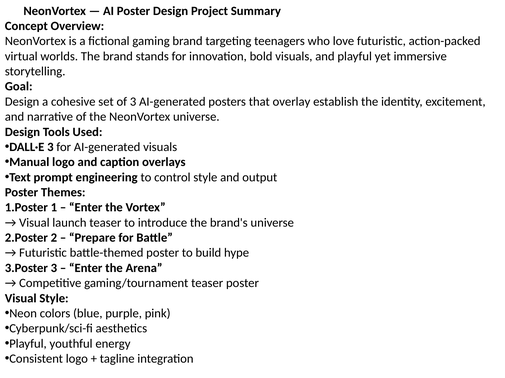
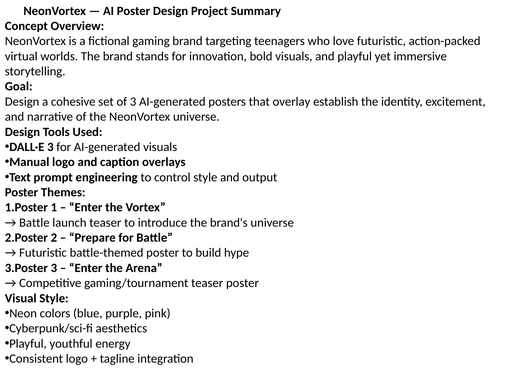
Visual: Visual -> Battle (34, 223)
